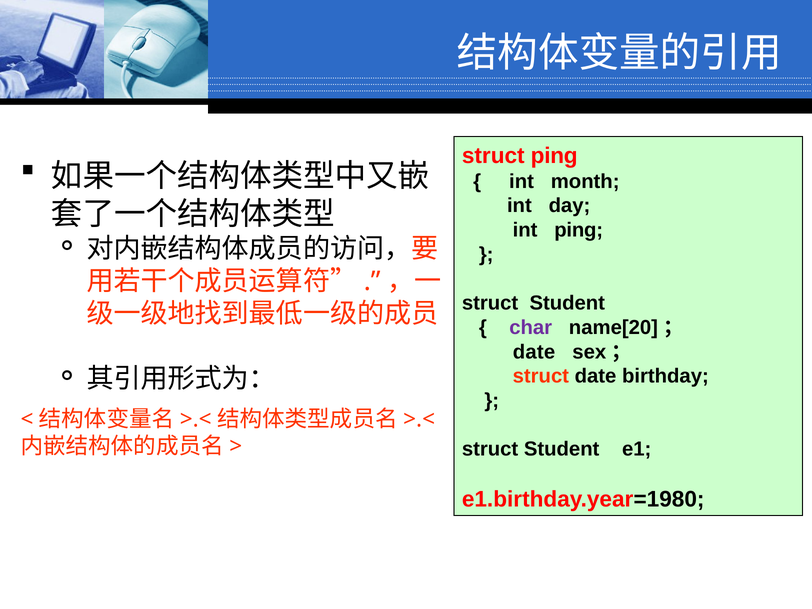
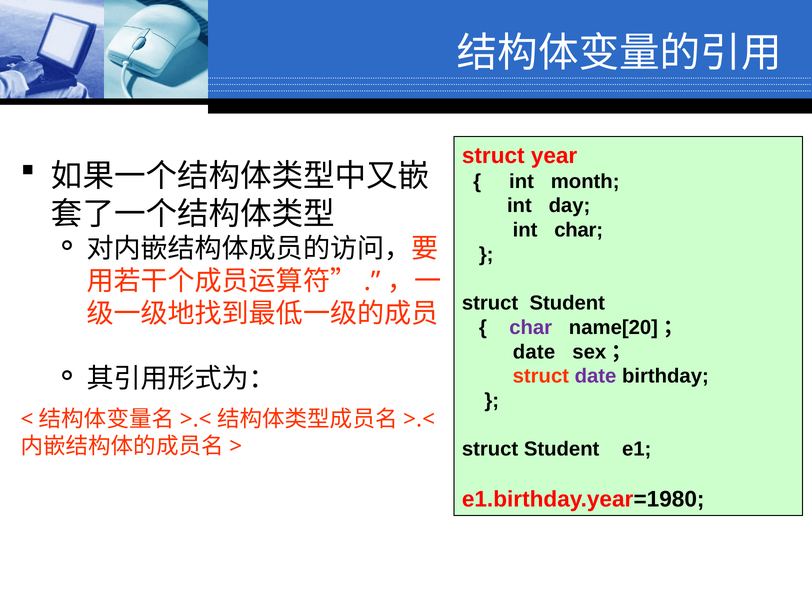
struct ping: ping -> year (554, 156)
int ping: ping -> char (579, 230)
date colour: black -> purple (596, 376)
